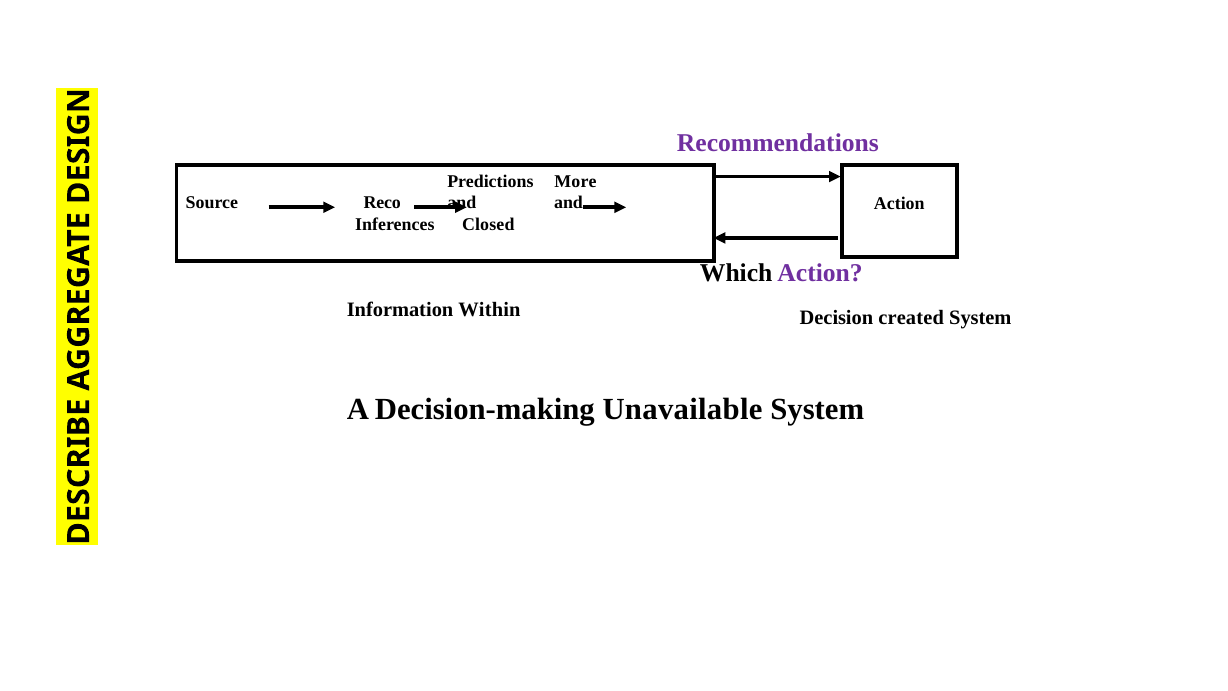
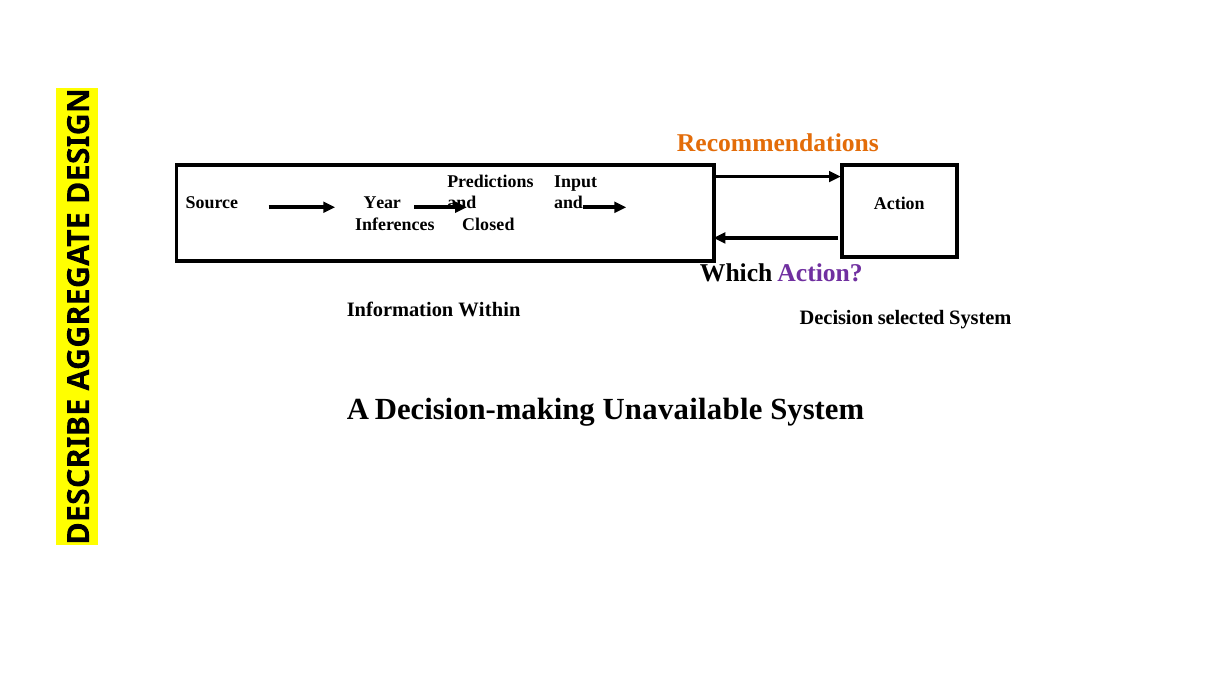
Recommendations colour: purple -> orange (778, 143)
More: More -> Input (576, 181)
Reco: Reco -> Year (382, 203)
created: created -> selected (911, 318)
